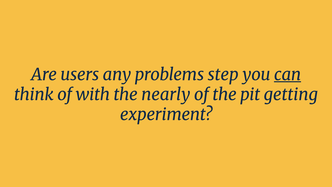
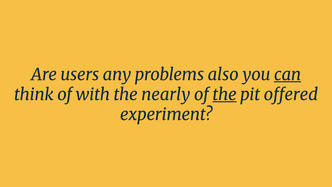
step: step -> also (223, 75)
the underline: none -> present (225, 95)
getting: getting -> offered (291, 95)
